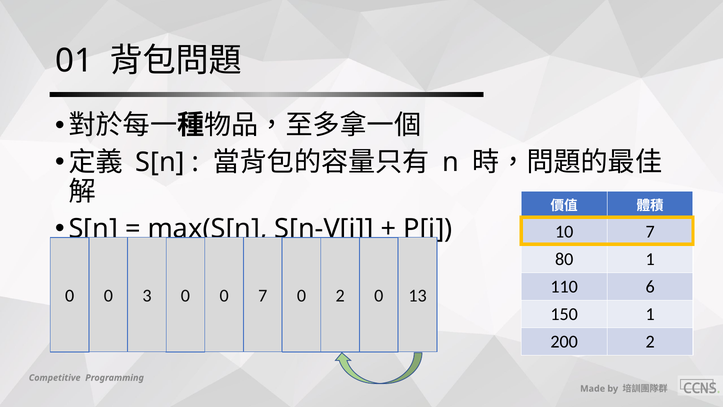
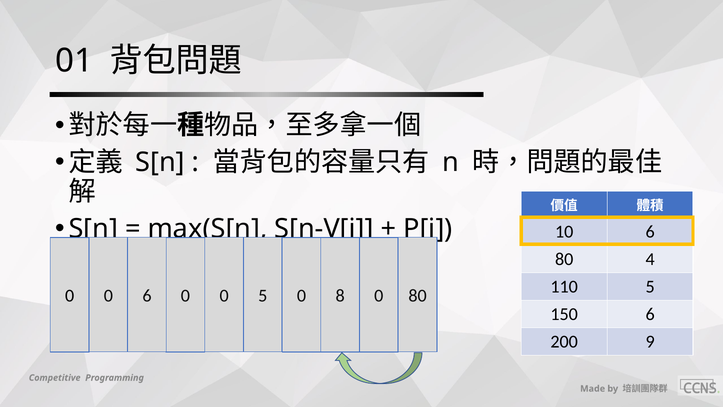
10 7: 7 -> 6 (650, 231)
80 1: 1 -> 4 (650, 259)
110 6: 6 -> 5 (650, 286)
0 3: 3 -> 6 (147, 296)
0 7: 7 -> 5 (263, 296)
0 2: 2 -> 8 (340, 296)
0 13: 13 -> 80 (418, 296)
150 1: 1 -> 6 (650, 314)
200 2: 2 -> 9 (650, 341)
